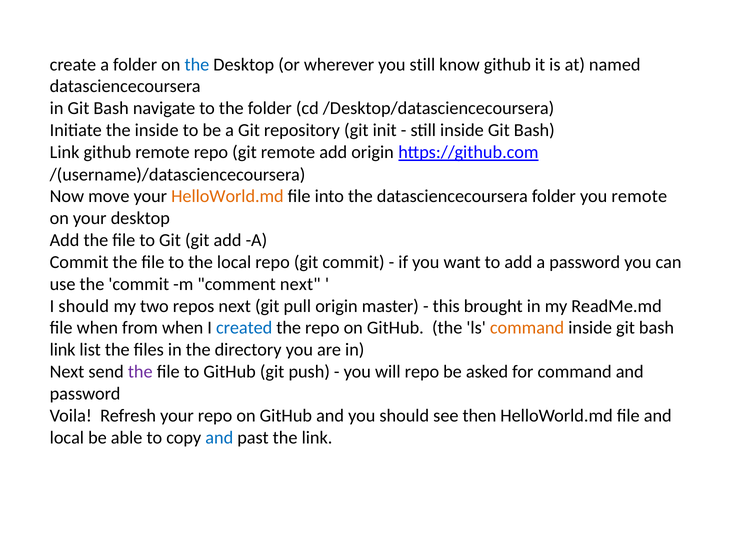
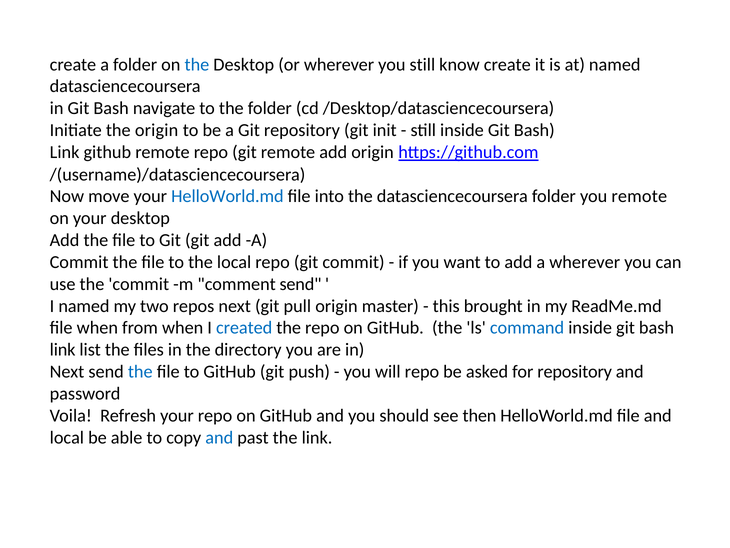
know github: github -> create (507, 64)
the inside: inside -> origin (157, 130)
HelloWorld.md colour: orange -> blue (227, 196)
a password: password -> wherever (585, 262)
comment next: next -> send (300, 284)
I should: should -> named (84, 306)
command colour: orange -> blue (527, 328)
the colour: purple -> blue (140, 371)
for command: command -> repository (575, 371)
